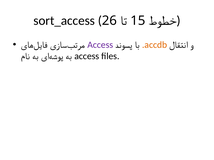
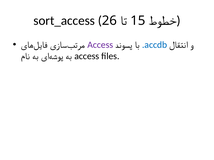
.accdb colour: orange -> blue (155, 45)
